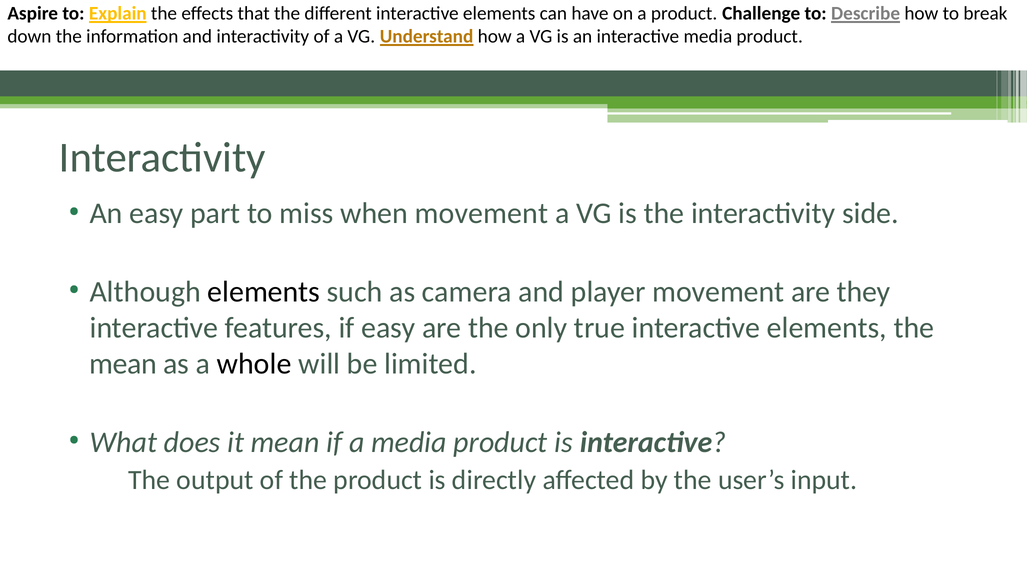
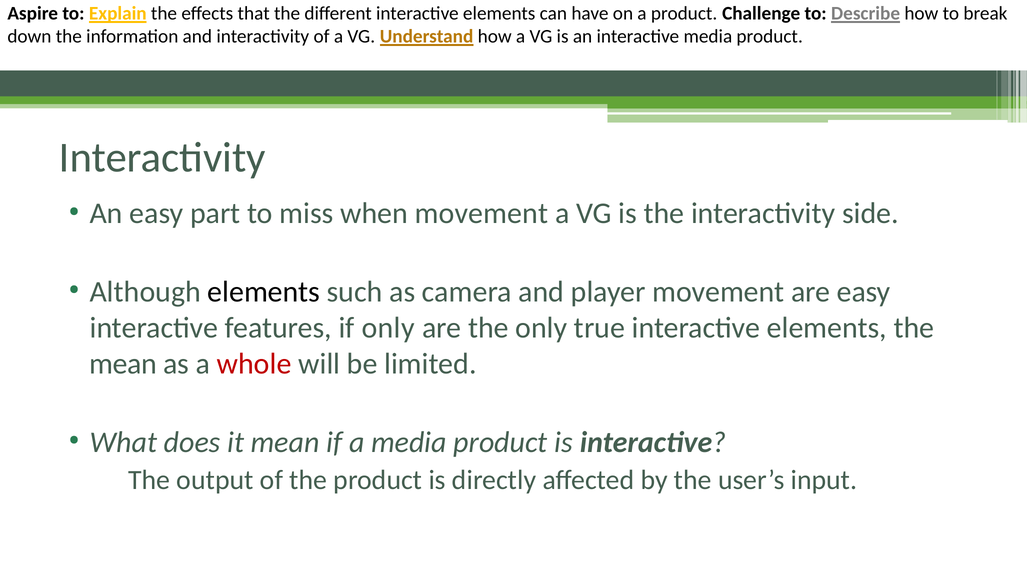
are they: they -> easy (864, 292)
if easy: easy -> only (388, 328)
whole colour: black -> red (254, 364)
